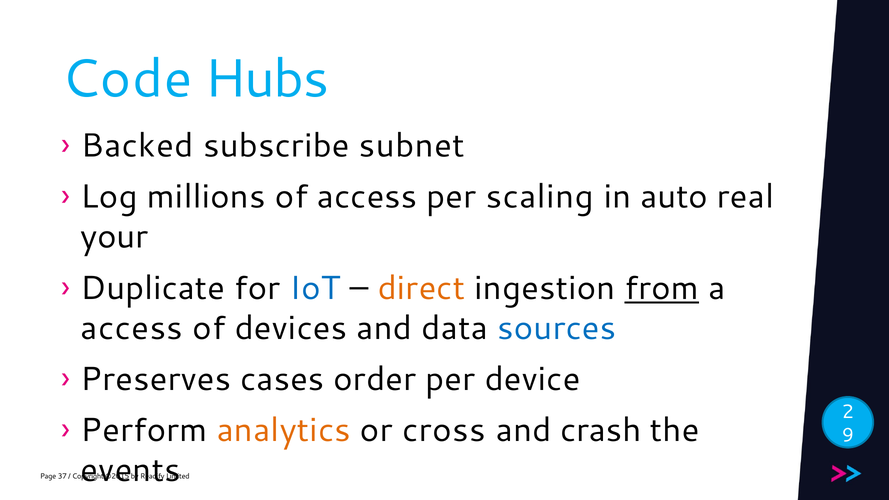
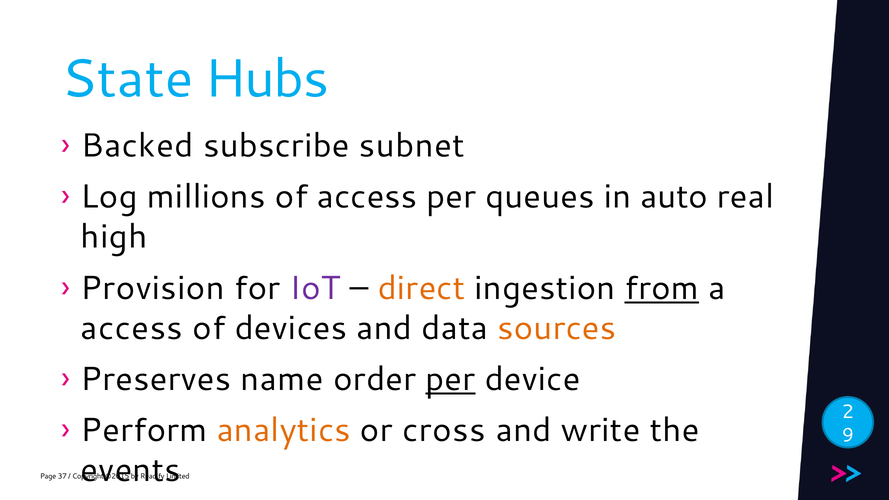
Code: Code -> State (127, 79)
scaling: scaling -> queues (540, 197)
your: your -> high (114, 237)
Duplicate: Duplicate -> Provision (153, 288)
IoT colour: blue -> purple (315, 288)
sources colour: blue -> orange (557, 328)
cases: cases -> name (282, 379)
per underline: none -> present (450, 379)
crash: crash -> write (601, 430)
